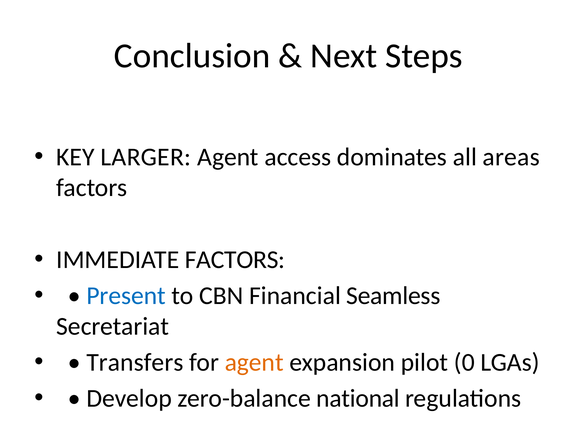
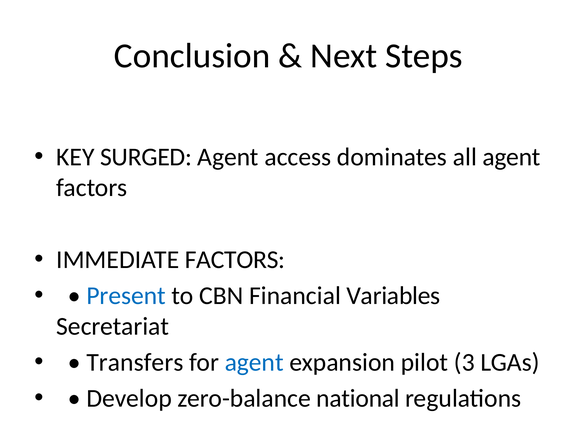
LARGER: LARGER -> SURGED (146, 157)
all areas: areas -> agent (511, 157)
Seamless: Seamless -> Variables (393, 295)
agent colour: orange -> blue (254, 362)
0: 0 -> 3 (464, 362)
